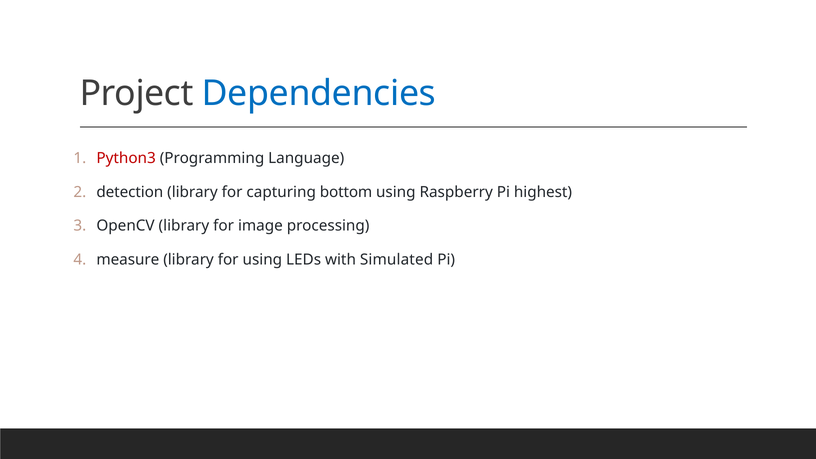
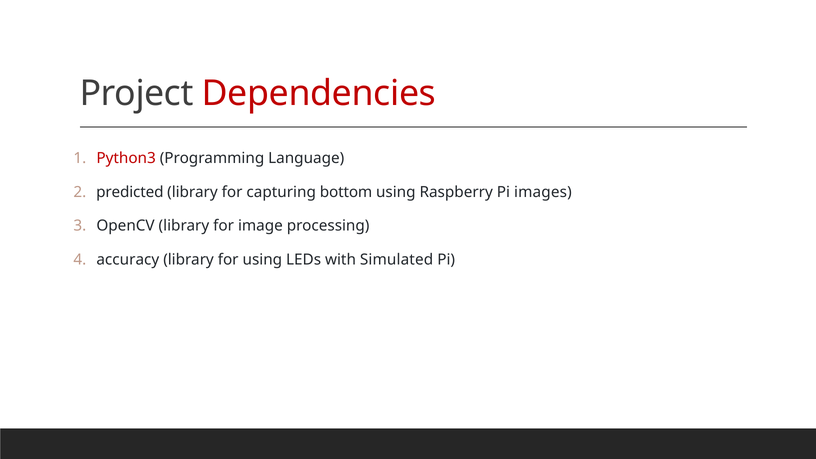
Dependencies colour: blue -> red (319, 94)
detection: detection -> predicted (130, 192)
highest: highest -> images (543, 192)
measure: measure -> accuracy (128, 260)
